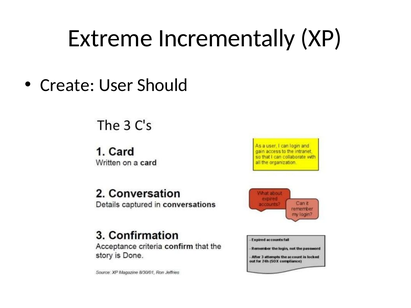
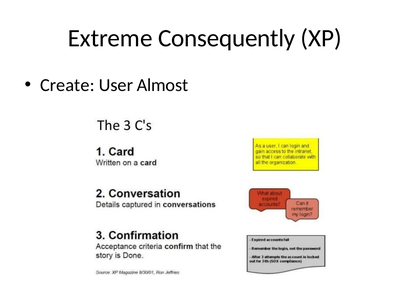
Incrementally: Incrementally -> Consequently (227, 38)
Should: Should -> Almost (162, 85)
